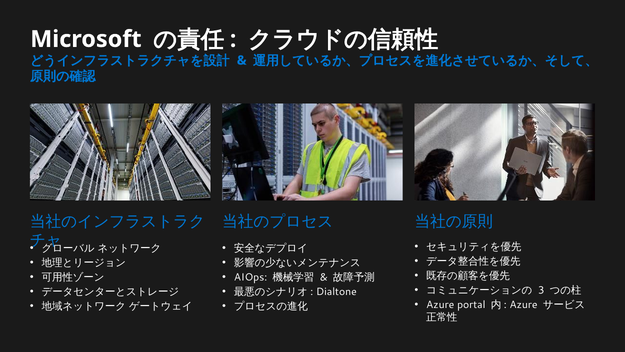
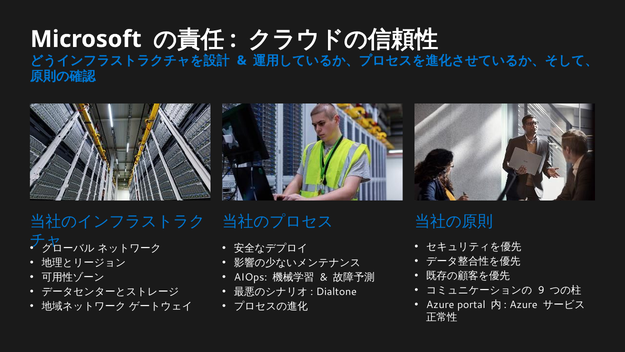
3: 3 -> 9 (541, 290)
